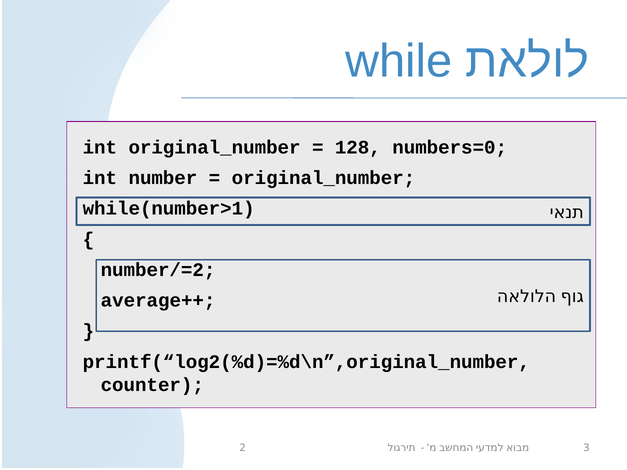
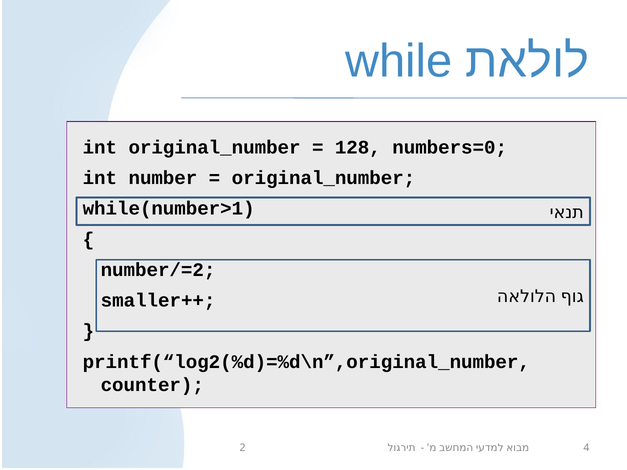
average++: average++ -> smaller++ (158, 301)
3: 3 -> 4 (586, 448)
